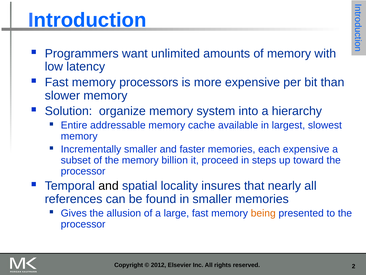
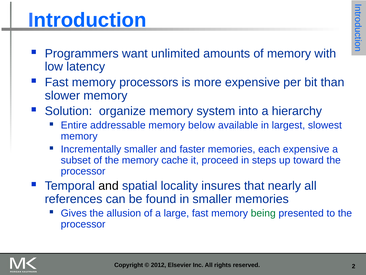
cache: cache -> below (202, 125)
billion: billion -> cache (175, 160)
being colour: orange -> green (263, 213)
